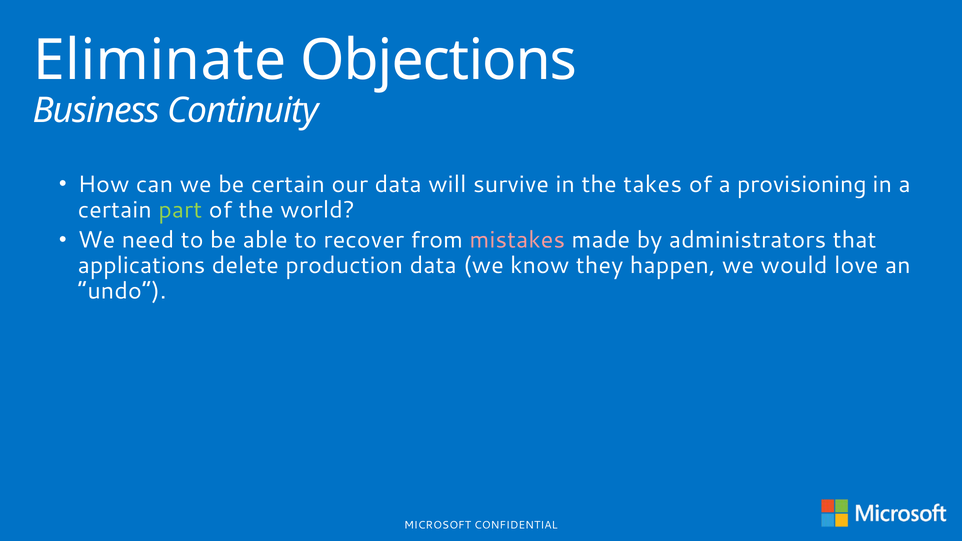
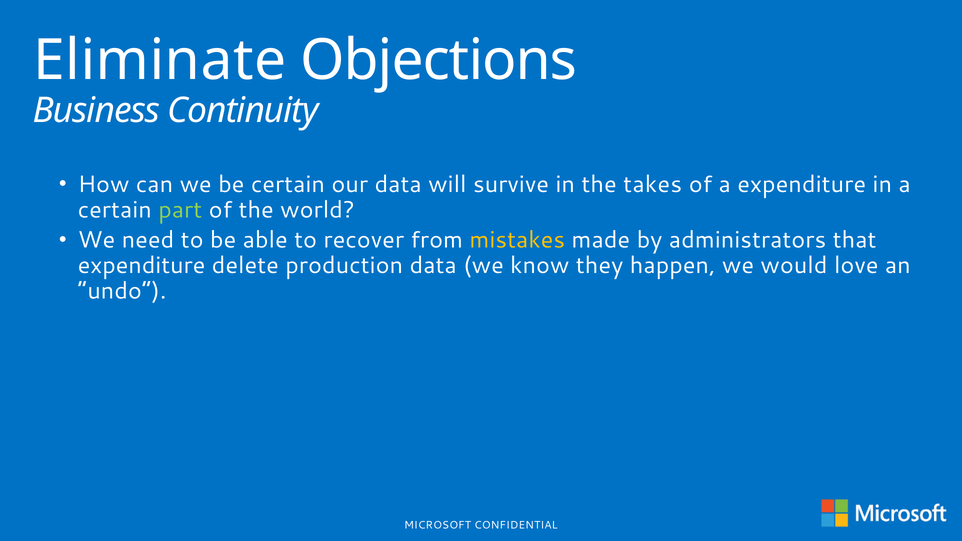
a provisioning: provisioning -> expenditure (802, 184)
mistakes colour: pink -> yellow (517, 240)
applications: applications -> expenditure (142, 265)
